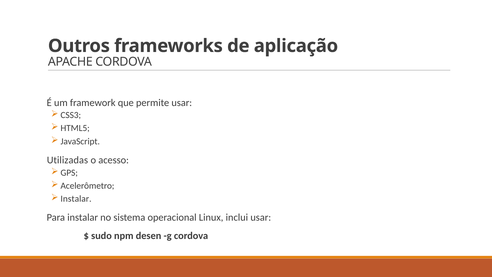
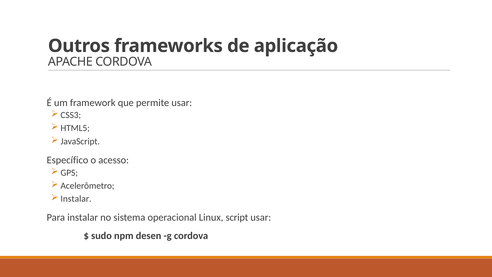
Utilizadas: Utilizadas -> Específico (68, 160)
inclui: inclui -> script (237, 217)
